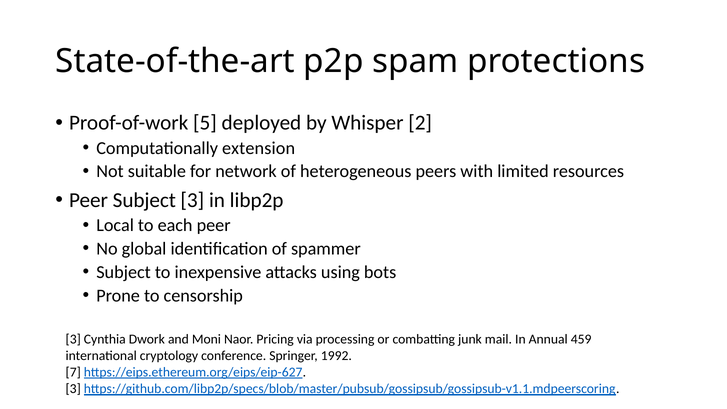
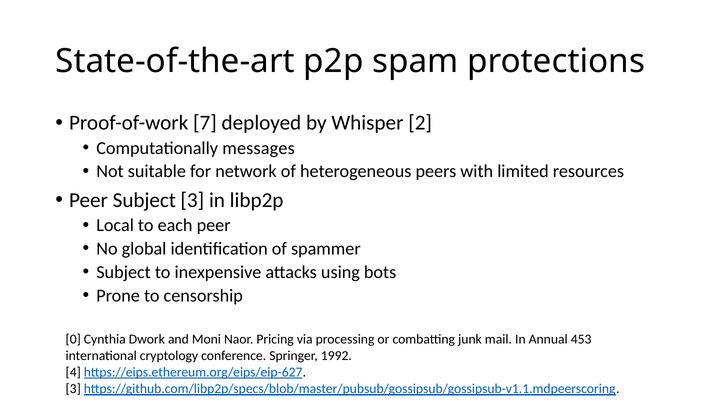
5: 5 -> 7 (205, 123)
extension: extension -> messages (259, 148)
3: 3 -> 0 (73, 339)
459: 459 -> 453 (581, 339)
7: 7 -> 4 (73, 372)
